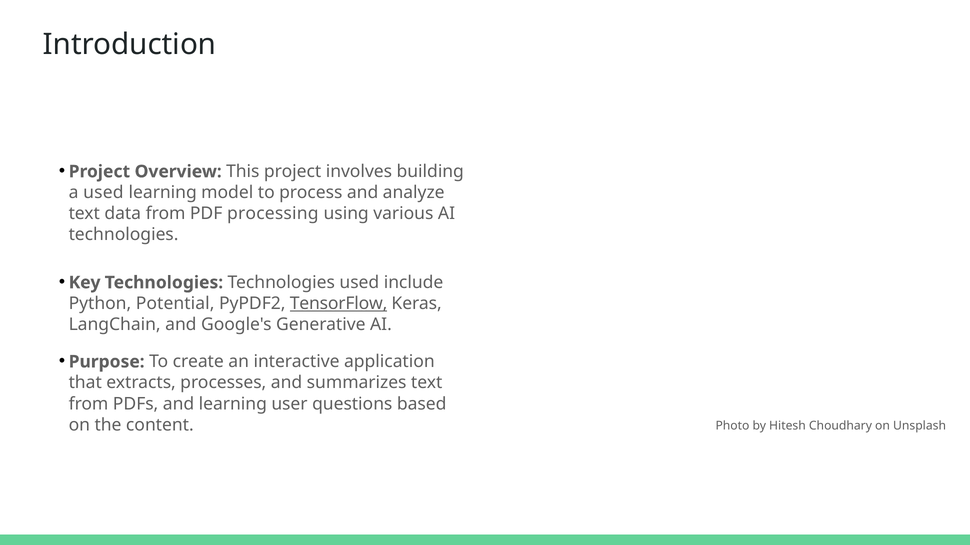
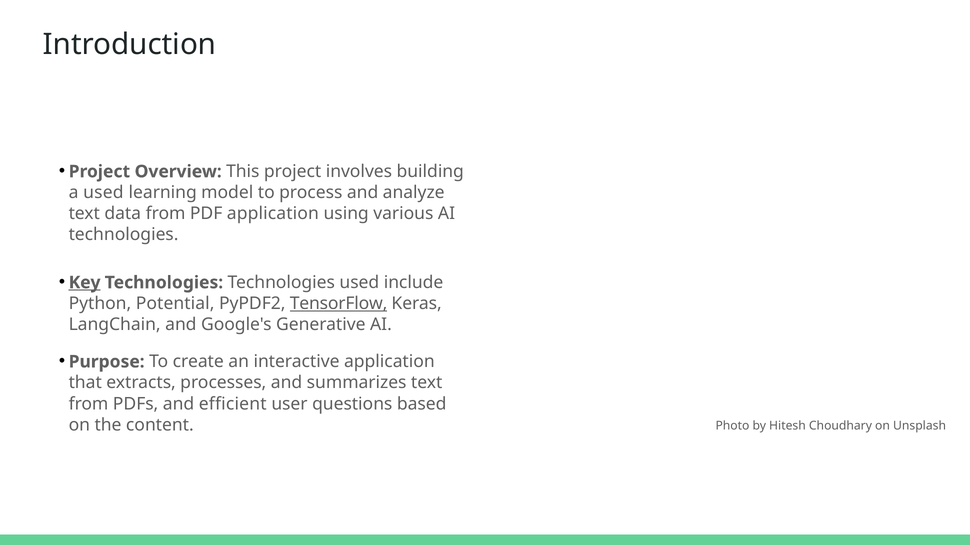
PDF processing: processing -> application (273, 214)
Key underline: none -> present (85, 283)
and learning: learning -> efficient (233, 404)
